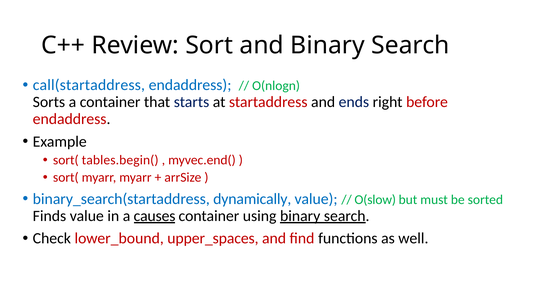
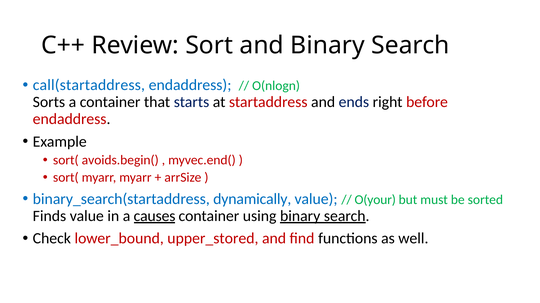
tables.begin(: tables.begin( -> avoids.begin( (120, 161)
O(slow: O(slow -> O(your (375, 200)
upper_spaces: upper_spaces -> upper_stored (213, 239)
